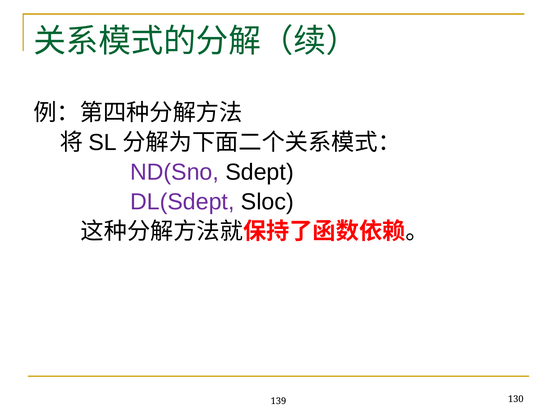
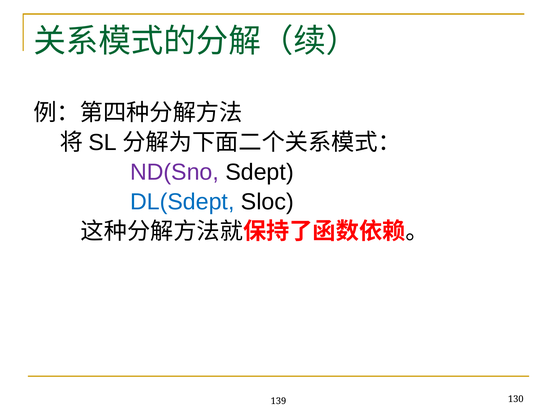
DL(Sdept colour: purple -> blue (182, 202)
